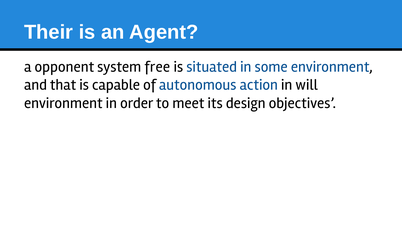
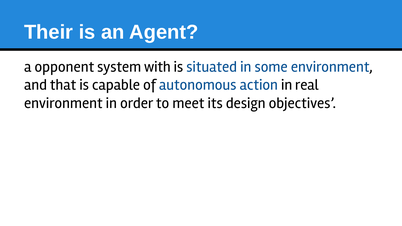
free: free -> with (157, 67)
will: will -> real (307, 85)
